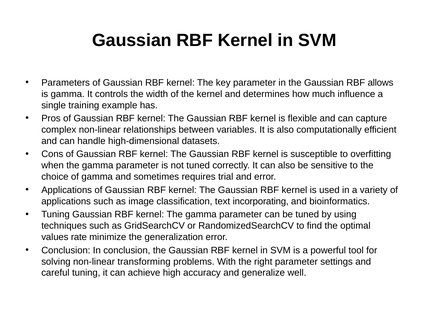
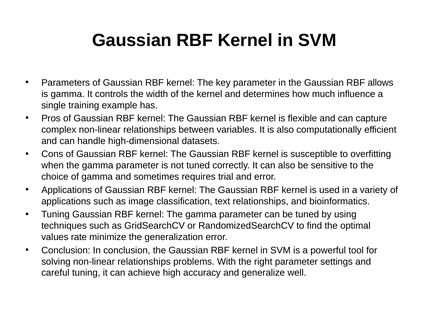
text incorporating: incorporating -> relationships (261, 201)
solving non-linear transforming: transforming -> relationships (144, 262)
